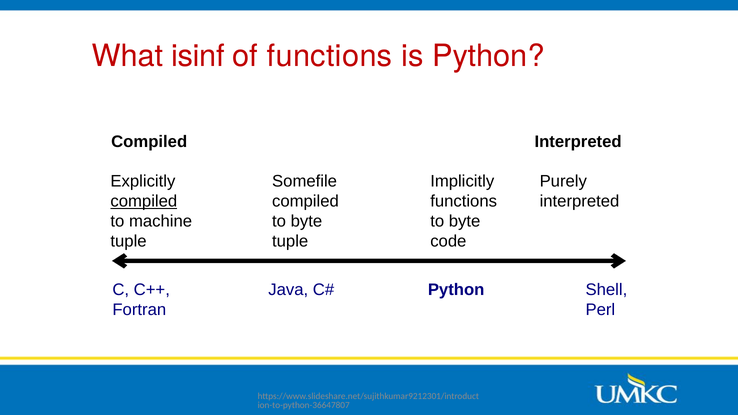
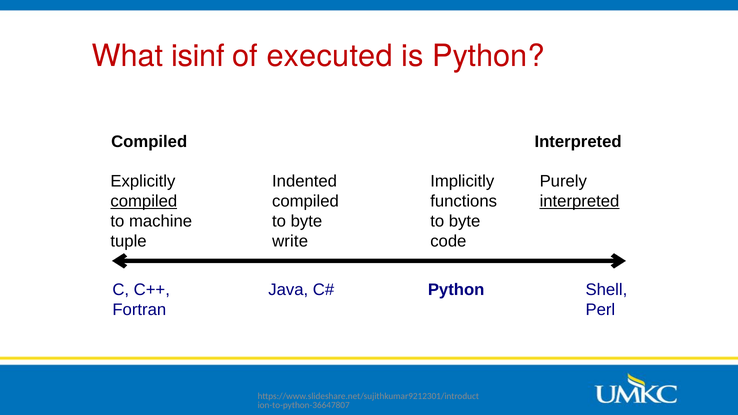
of functions: functions -> executed (330, 56)
Somefile: Somefile -> Indented (305, 181)
interpreted underline: none -> present (580, 201)
tuple: tuple -> write (290, 241)
